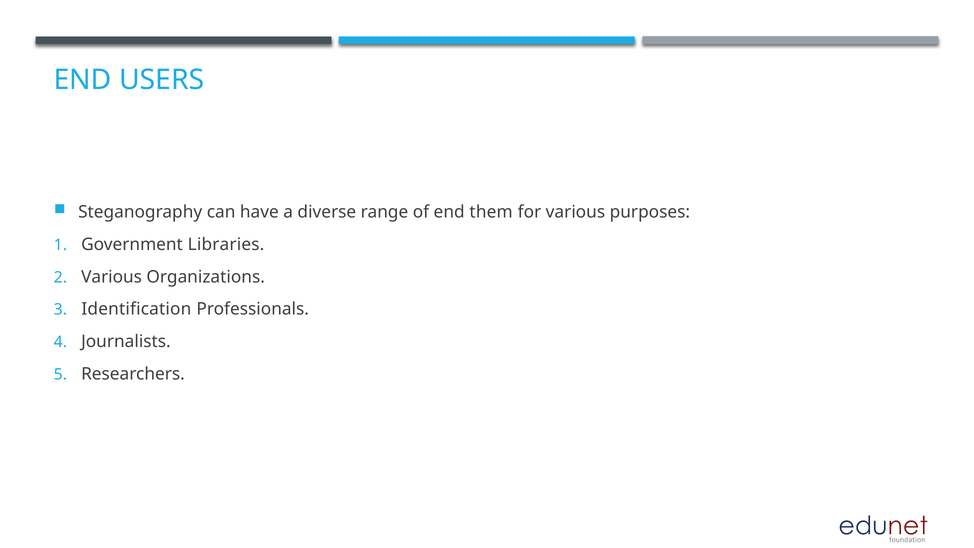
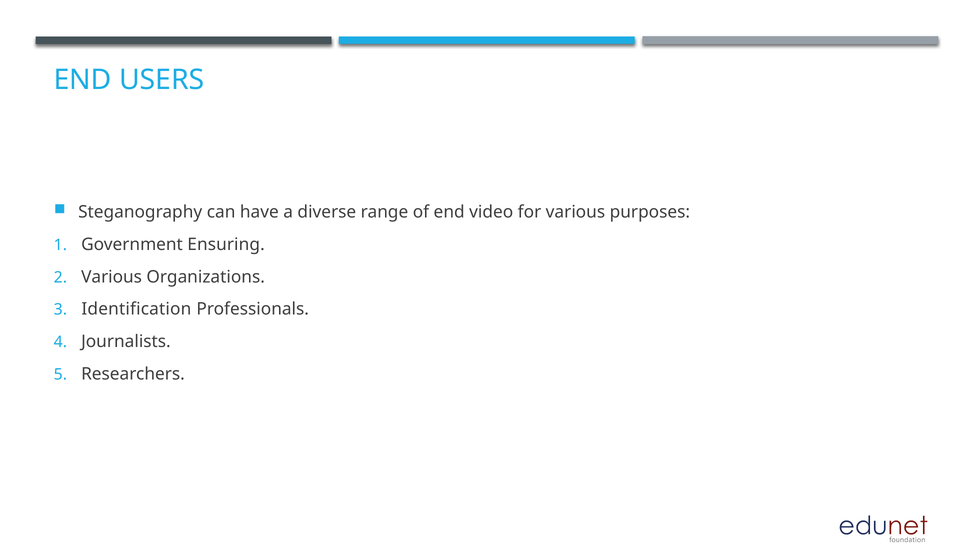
them: them -> video (491, 212)
Libraries: Libraries -> Ensuring (226, 244)
